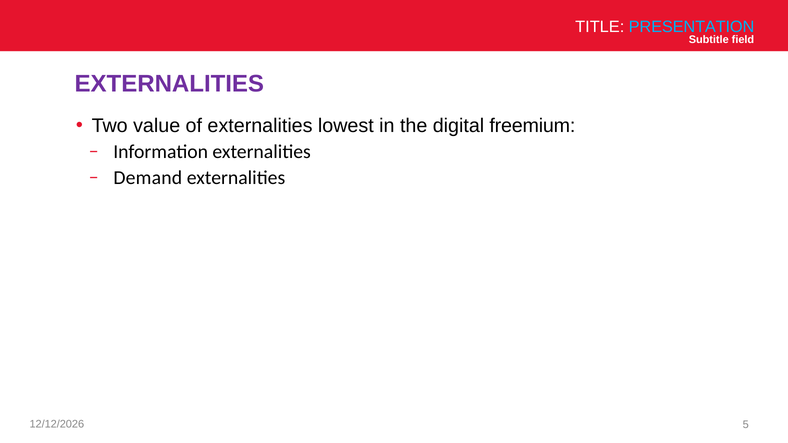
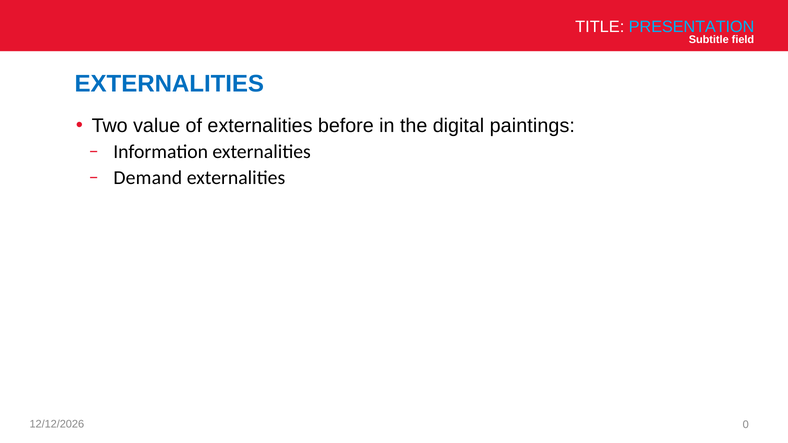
EXTERNALITIES colour: purple -> blue (169, 84)
lowest: lowest -> before (346, 126)
freemium: freemium -> paintings (532, 126)
5: 5 -> 0 (746, 425)
